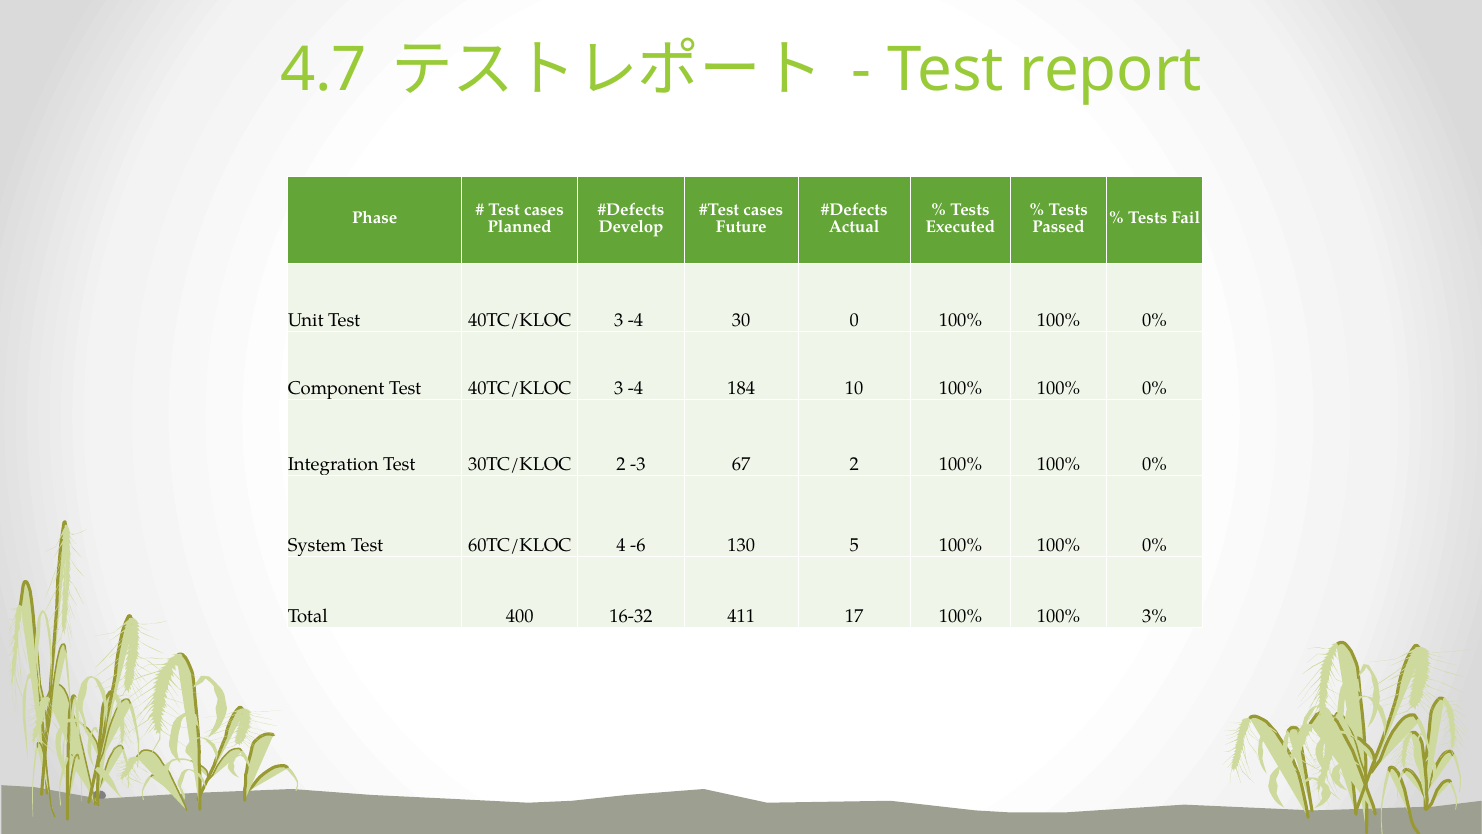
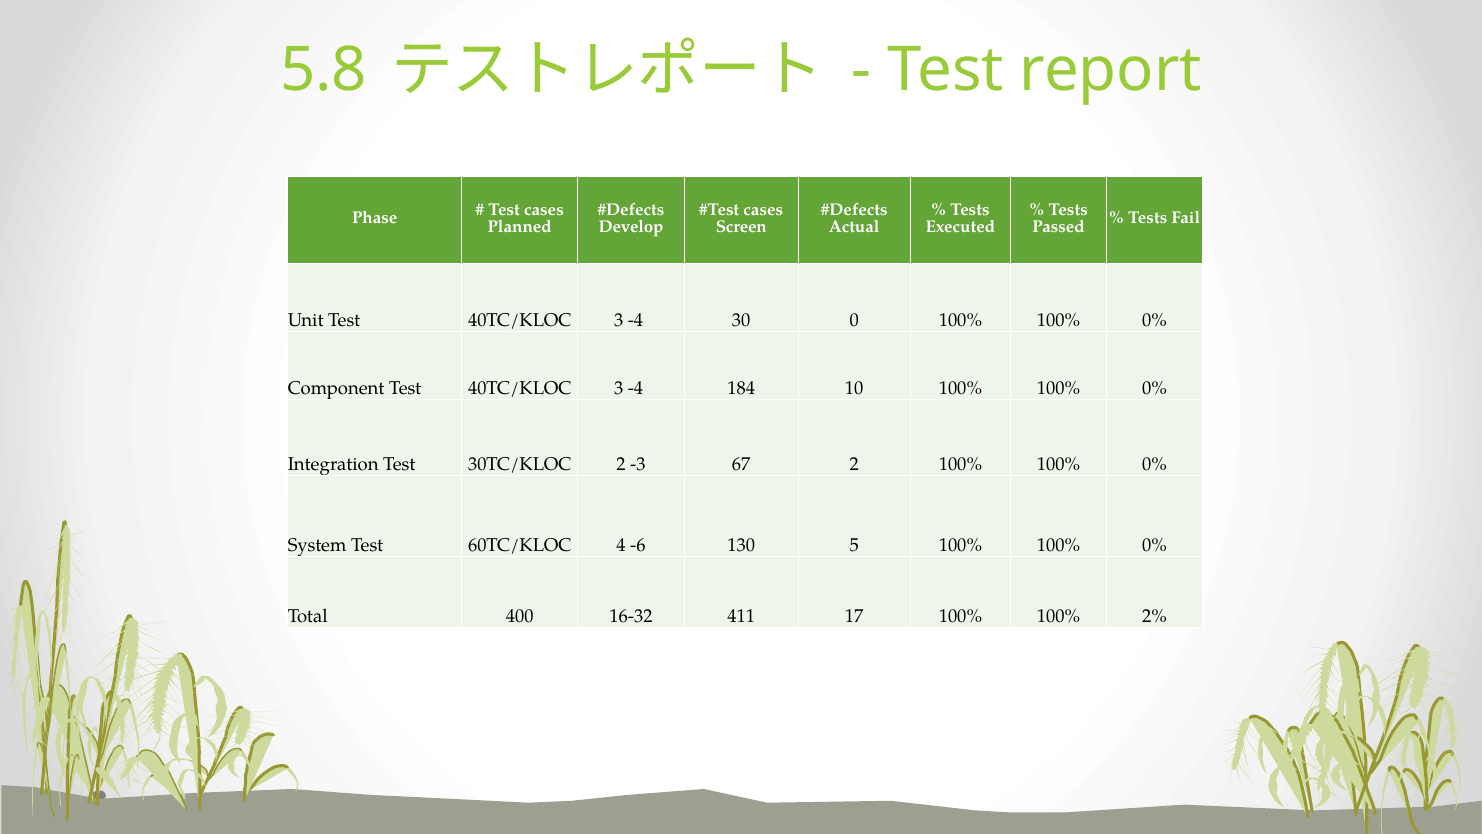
4.7: 4.7 -> 5.8 (324, 70)
Future: Future -> Screen (741, 226)
3%: 3% -> 2% (1155, 616)
